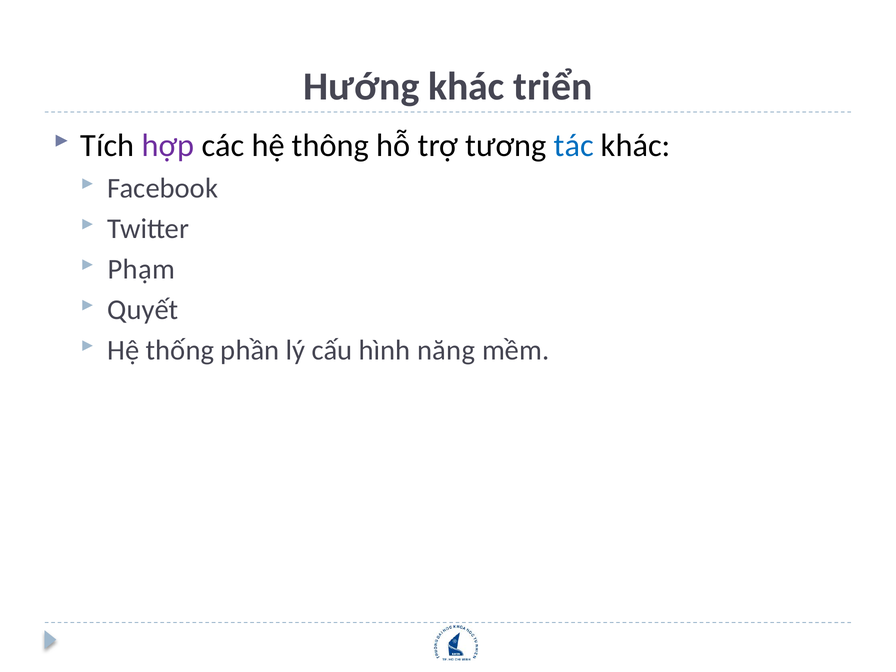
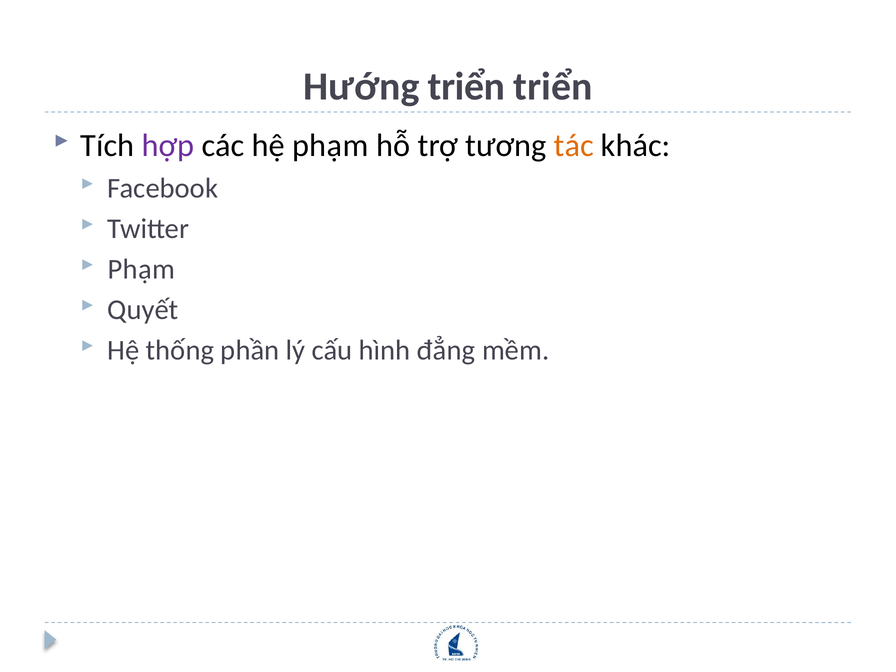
Hướng khác: khác -> triển (467, 86)
hệ thông: thông -> phạm (330, 146)
tác colour: blue -> orange (574, 146)
năng: năng -> đẳng (446, 350)
